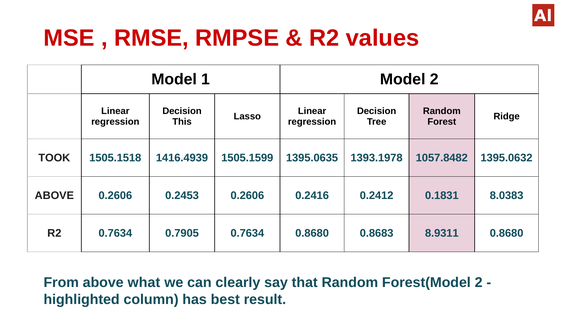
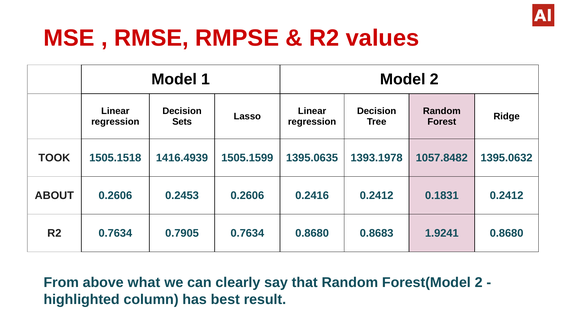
This: This -> Sets (182, 122)
ABOVE: ABOVE -> ABOUT (54, 196)
0.1831 8.0383: 8.0383 -> 0.2412 (507, 196)
8.9311: 8.9311 -> 1.9241 (442, 233)
